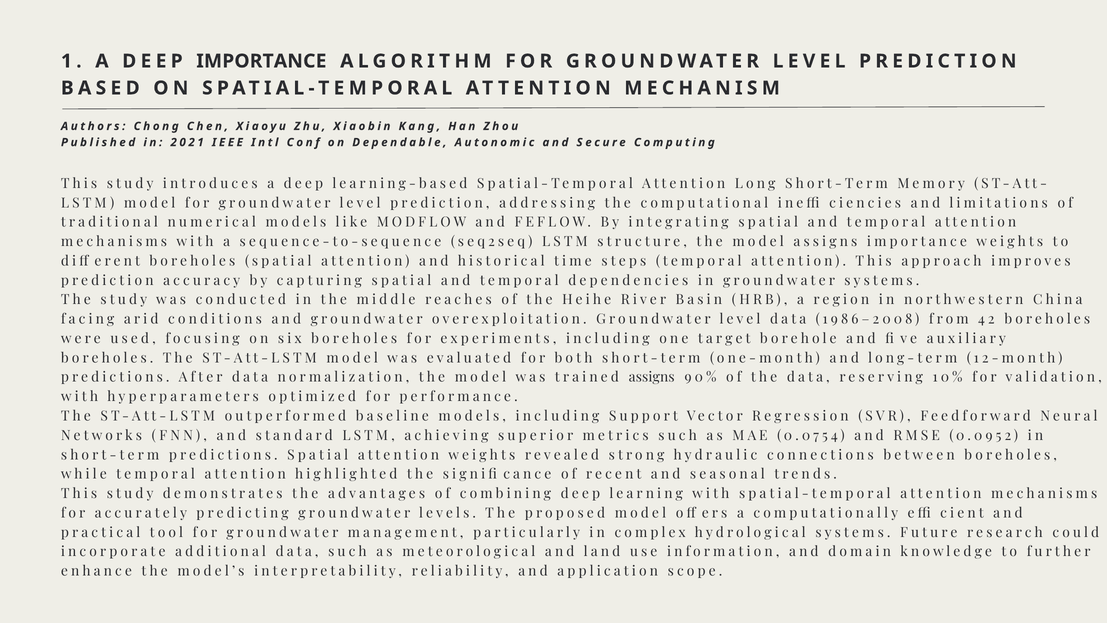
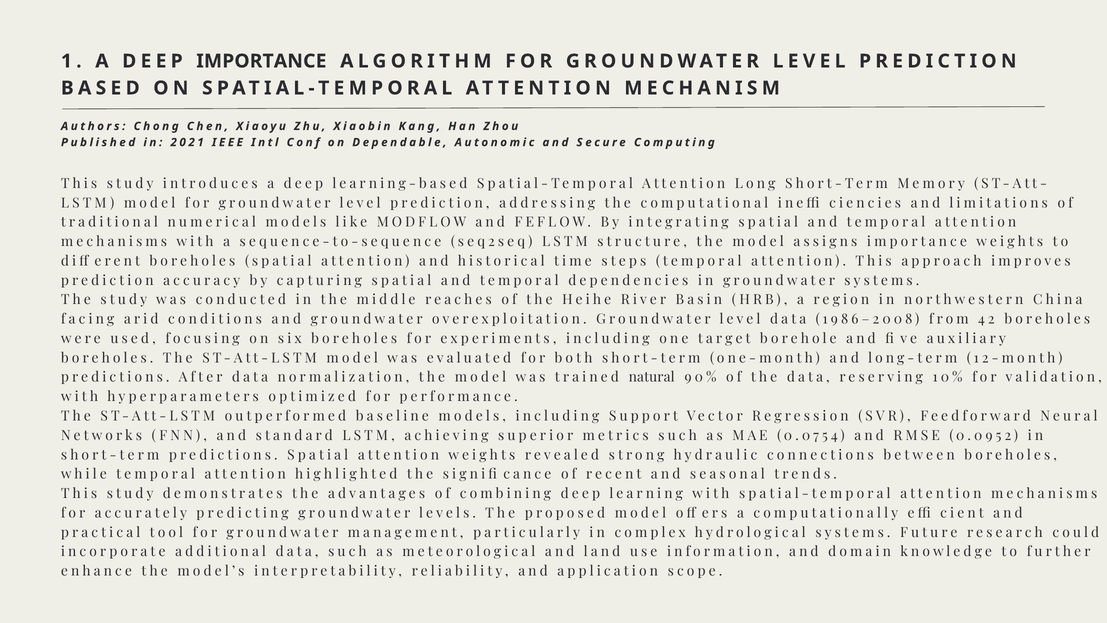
trained assigns: assigns -> natural (652, 377)
